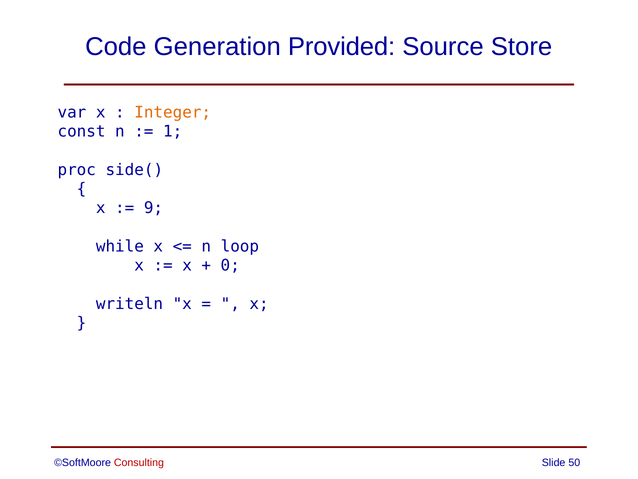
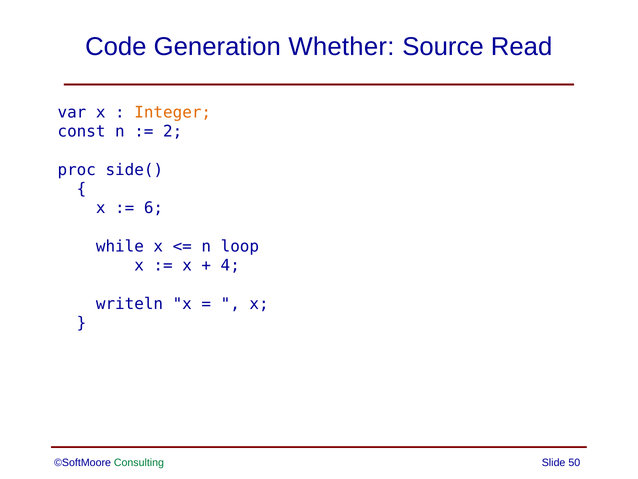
Provided: Provided -> Whether (341, 46)
Store: Store -> Read (522, 46)
1: 1 -> 2 (173, 131)
9: 9 -> 6 (153, 208)
0: 0 -> 4 (230, 265)
Consulting colour: red -> green (139, 462)
